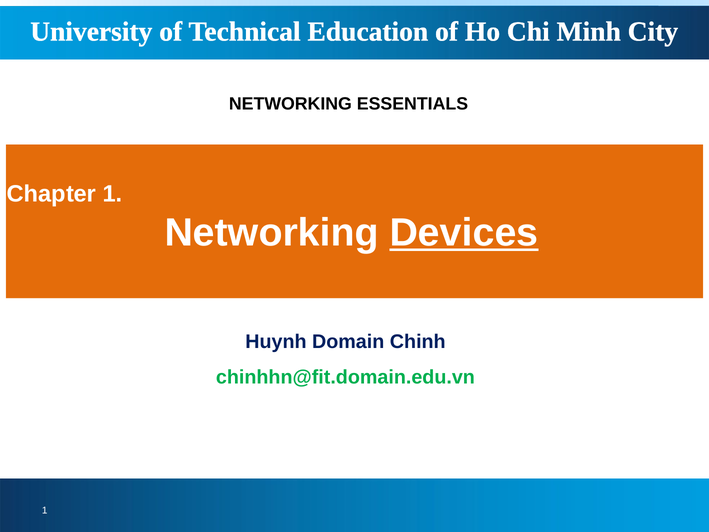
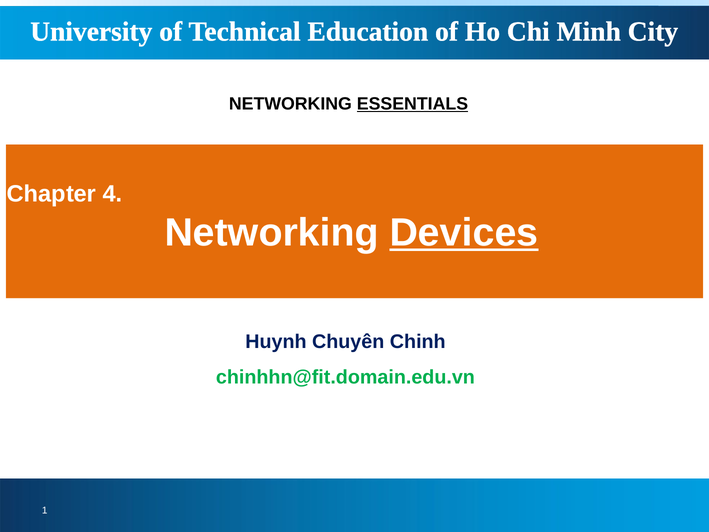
ESSENTIALS underline: none -> present (412, 104)
Chapter 1: 1 -> 4 (113, 194)
Domain: Domain -> Chuyên (348, 342)
